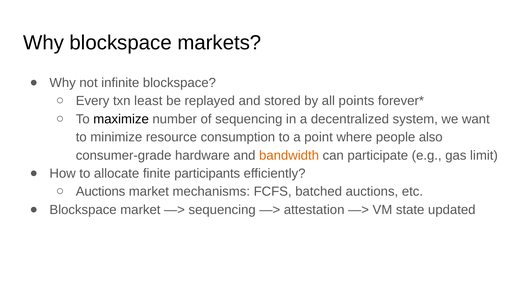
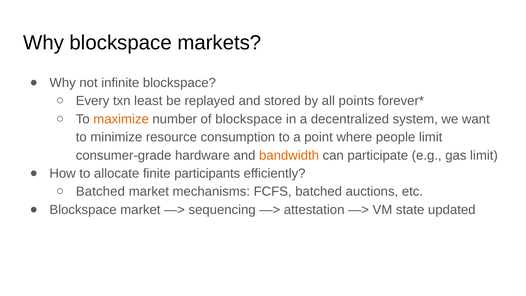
maximize colour: black -> orange (121, 119)
of sequencing: sequencing -> blockspace (249, 119)
people also: also -> limit (431, 137)
Auctions: Auctions -> Batched (100, 192)
